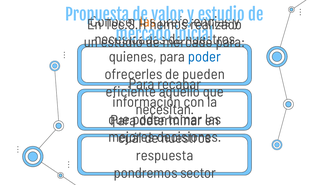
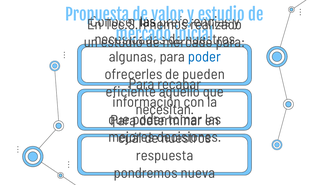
las colour: orange -> black (148, 22)
quienes: quienes -> algunas (133, 57)
sector: sector -> nueva (198, 173)
